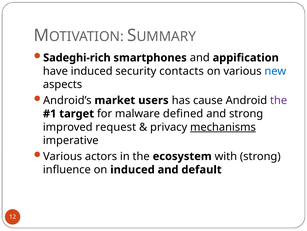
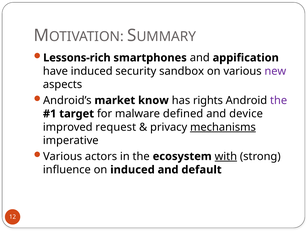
Sadeghi-rich: Sadeghi-rich -> Lessons-rich (77, 58)
contacts: contacts -> sandbox (182, 71)
new colour: blue -> purple (275, 71)
users: users -> know (153, 100)
cause: cause -> rights (208, 100)
and strong: strong -> device (246, 113)
with underline: none -> present (226, 156)
